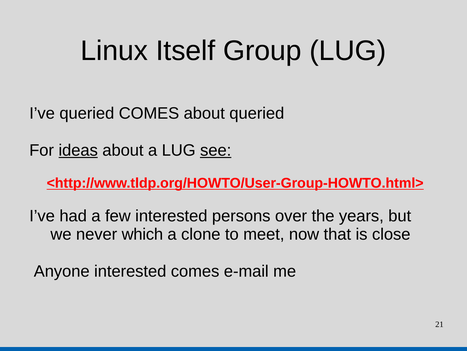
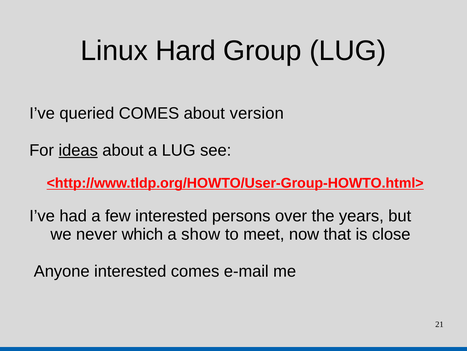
Itself: Itself -> Hard (186, 51)
about queried: queried -> version (257, 113)
see underline: present -> none (216, 150)
clone: clone -> show (201, 234)
